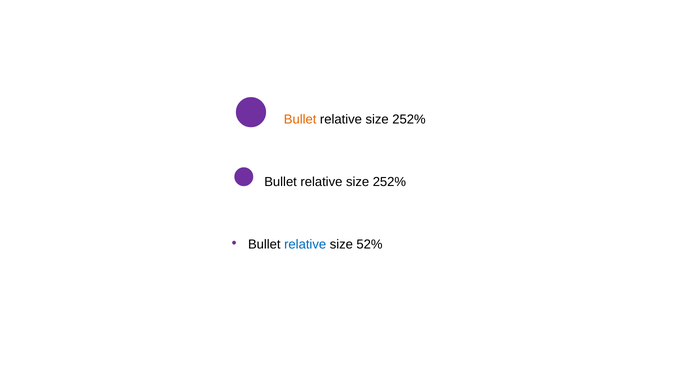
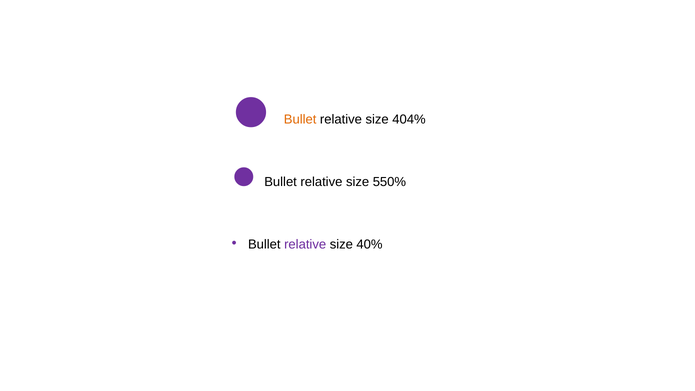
252%: 252% -> 404% (409, 120)
252%: 252% -> 550% (389, 182)
relative colour: blue -> purple (305, 245)
52%: 52% -> 40% (370, 245)
